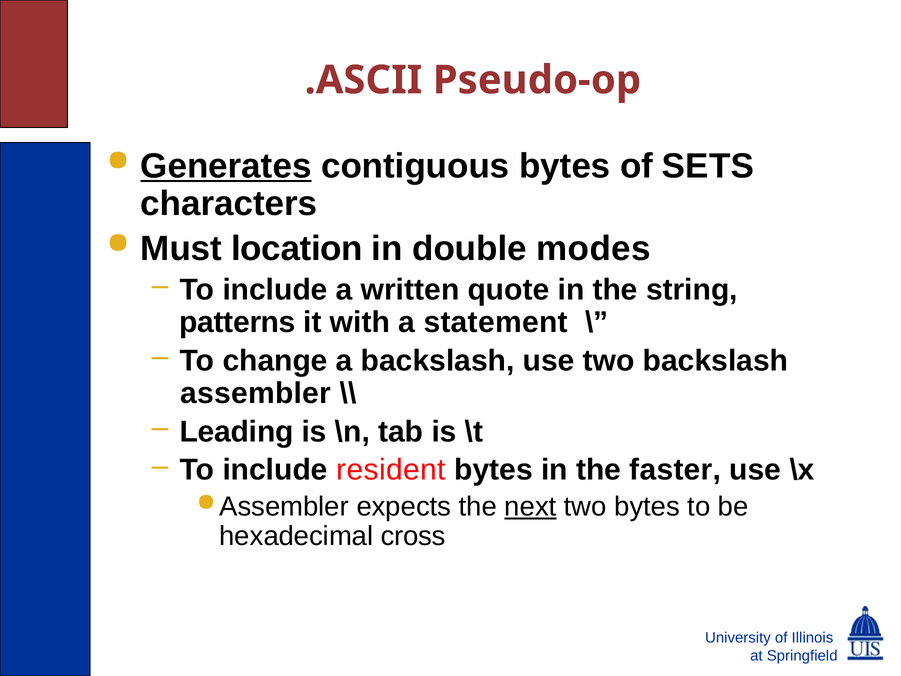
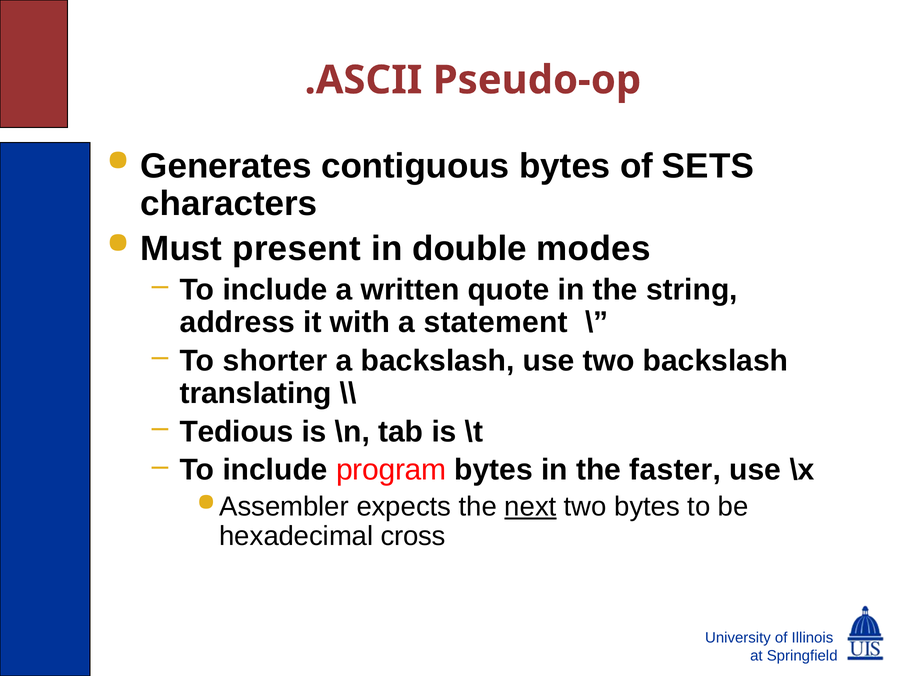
Generates underline: present -> none (226, 166)
location: location -> present (297, 249)
patterns: patterns -> address (237, 322)
change: change -> shorter (275, 361)
assembler: assembler -> translating (256, 393)
Leading: Leading -> Tedious (237, 431)
resident: resident -> program (391, 470)
